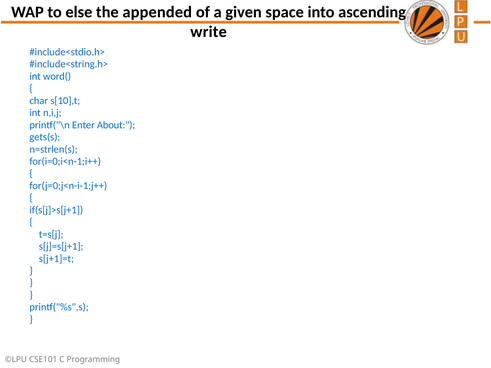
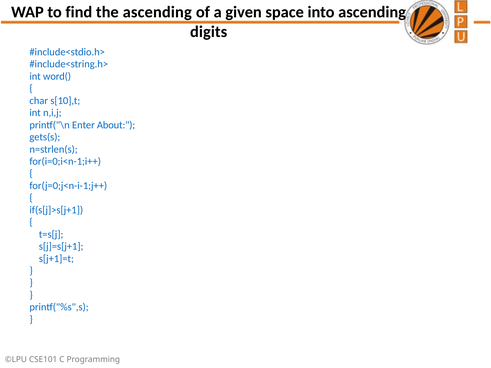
else: else -> find (79, 12)
the appended: appended -> ascending (157, 12)
write: write -> digits (209, 32)
